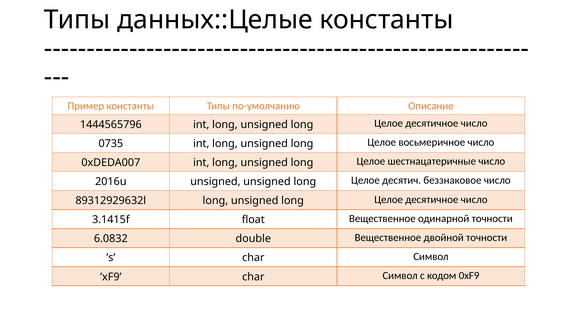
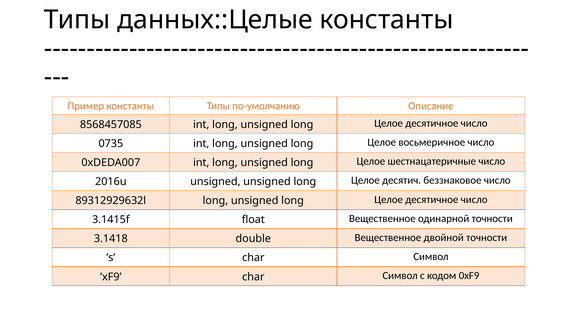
1444565796: 1444565796 -> 8568457085 (111, 125)
6.0832: 6.0832 -> 3.1418 (111, 239)
